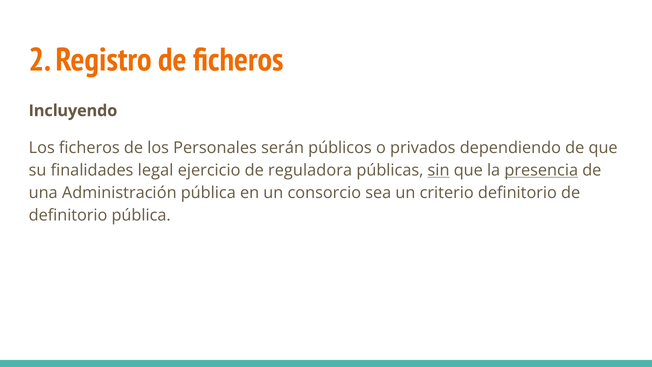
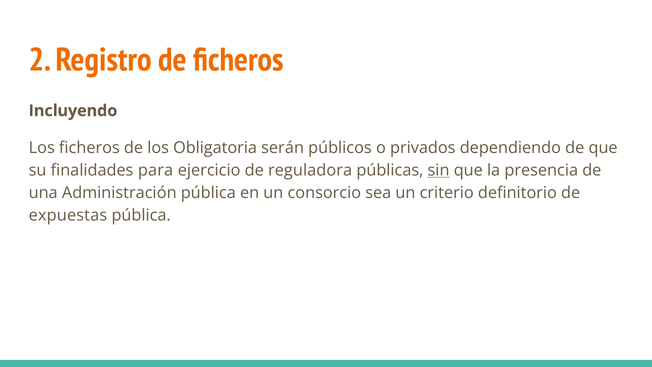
Personales: Personales -> Obligatoria (215, 148)
legal: legal -> para (156, 170)
presencia underline: present -> none (541, 170)
definitorio: definitorio -> expuestas (68, 215)
